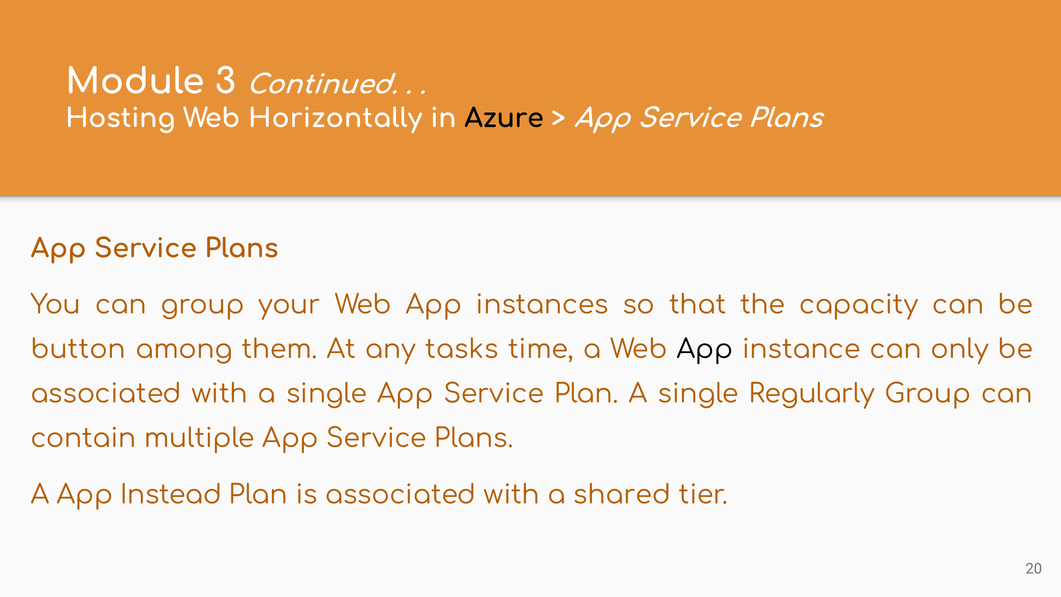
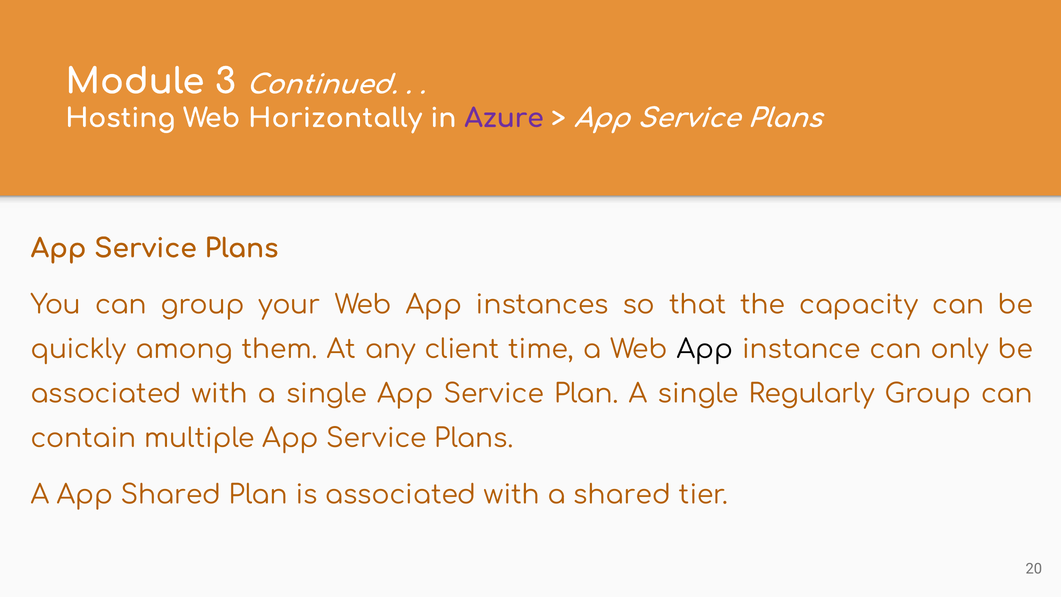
Azure colour: black -> purple (504, 118)
button: button -> quickly (79, 349)
tasks: tasks -> client (462, 349)
App Instead: Instead -> Shared (171, 495)
